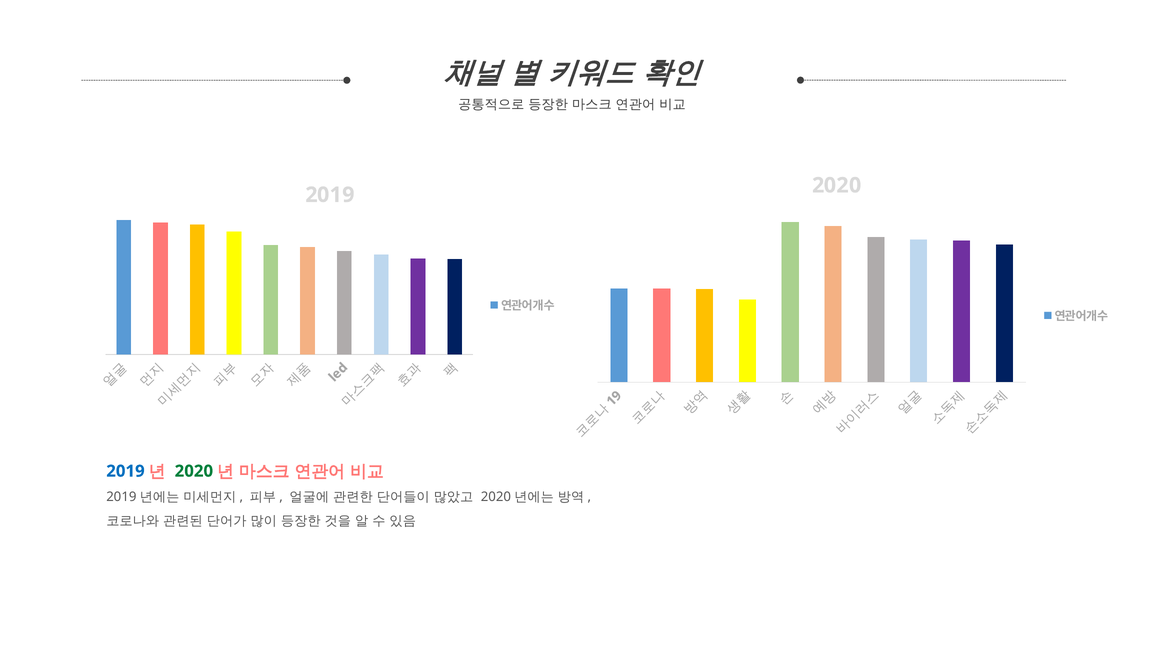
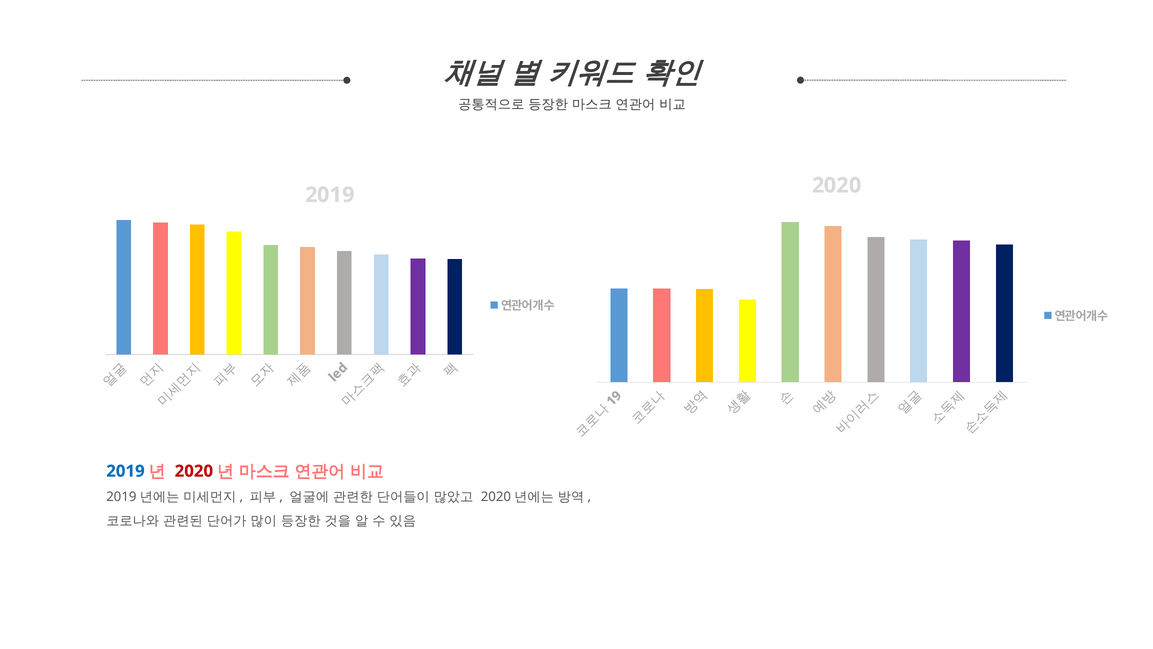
2020 colour: green -> red (194, 471)
